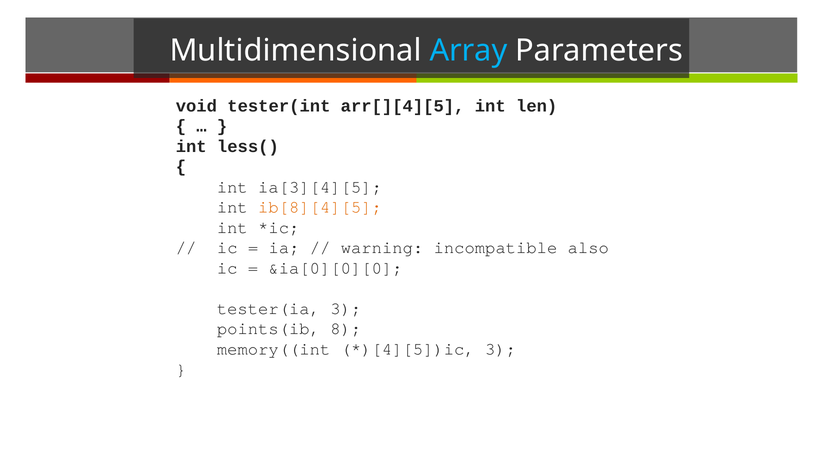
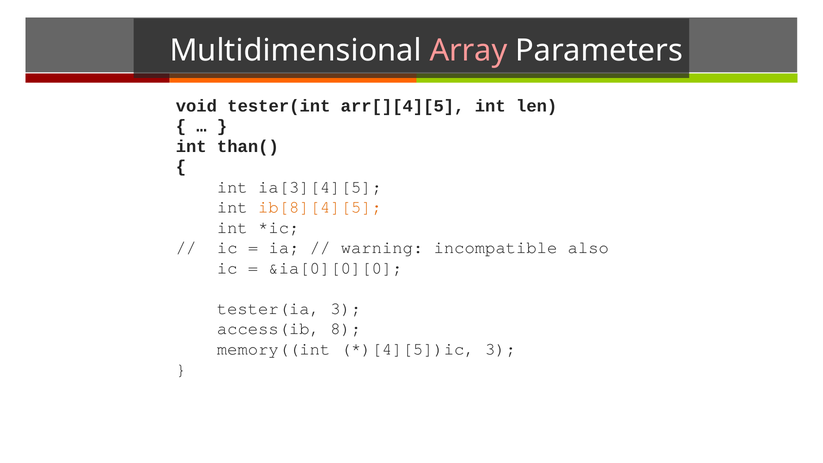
Array colour: light blue -> pink (468, 50)
less(: less( -> than( (248, 146)
points(ib: points(ib -> access(ib (268, 329)
